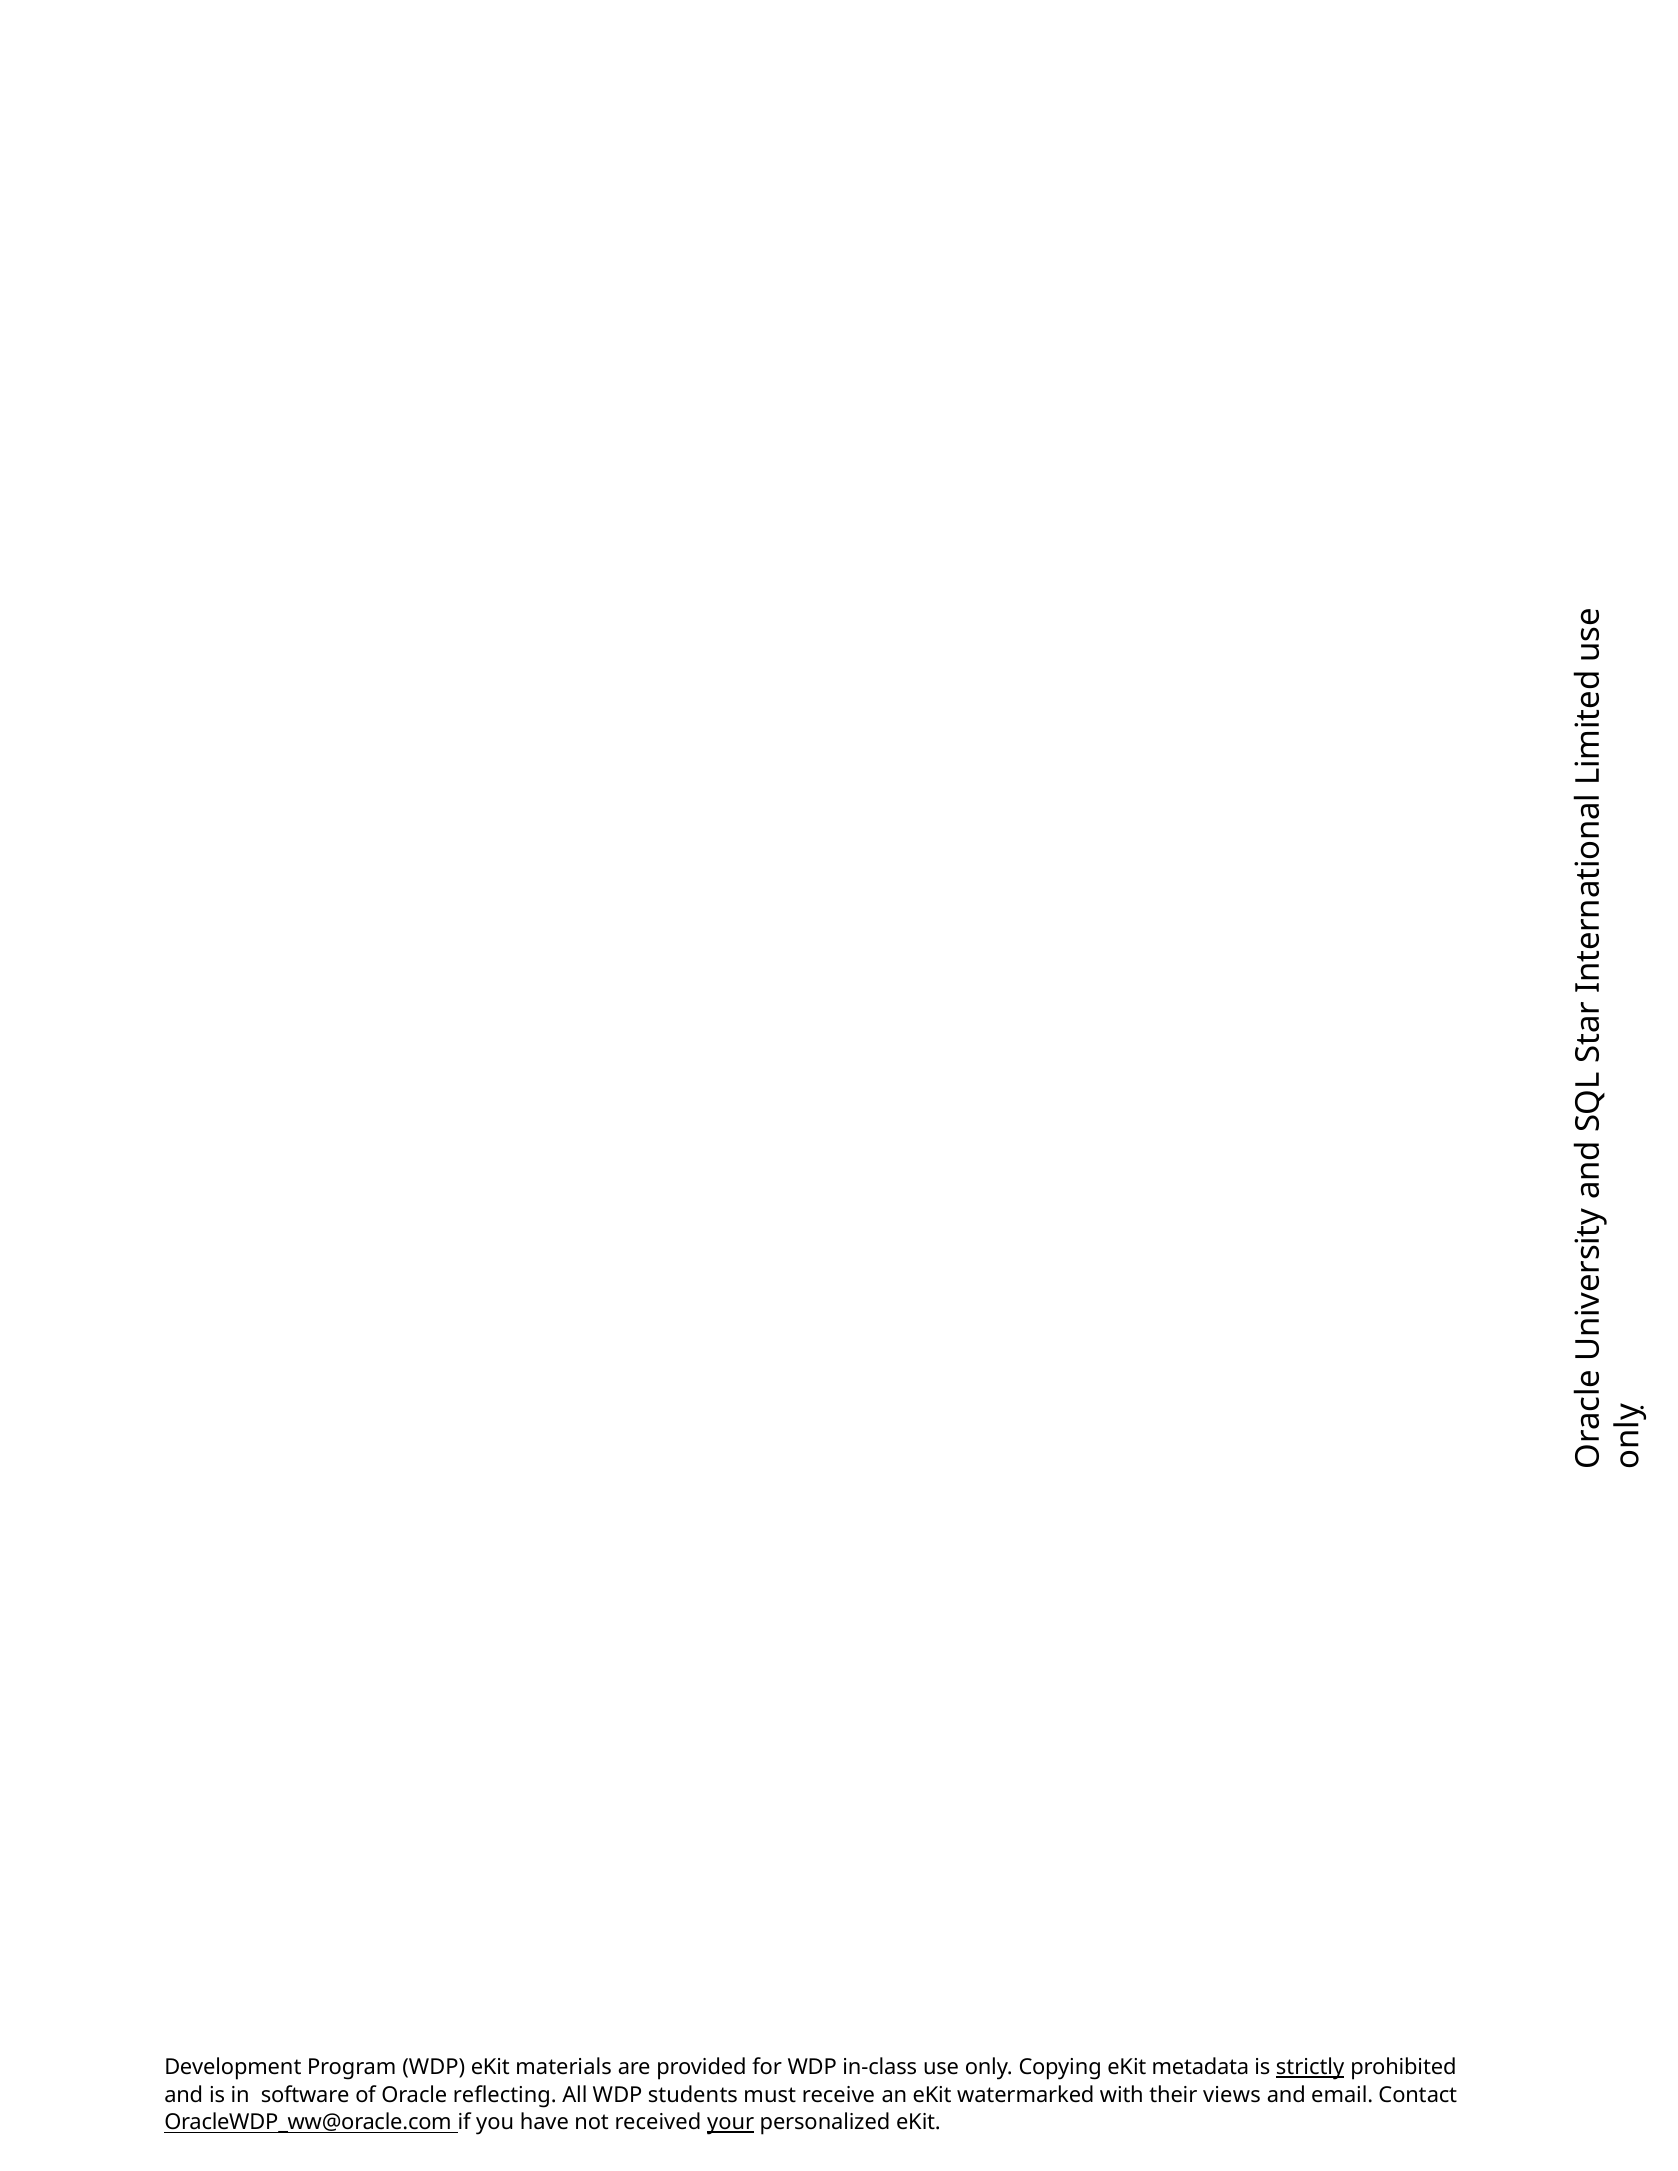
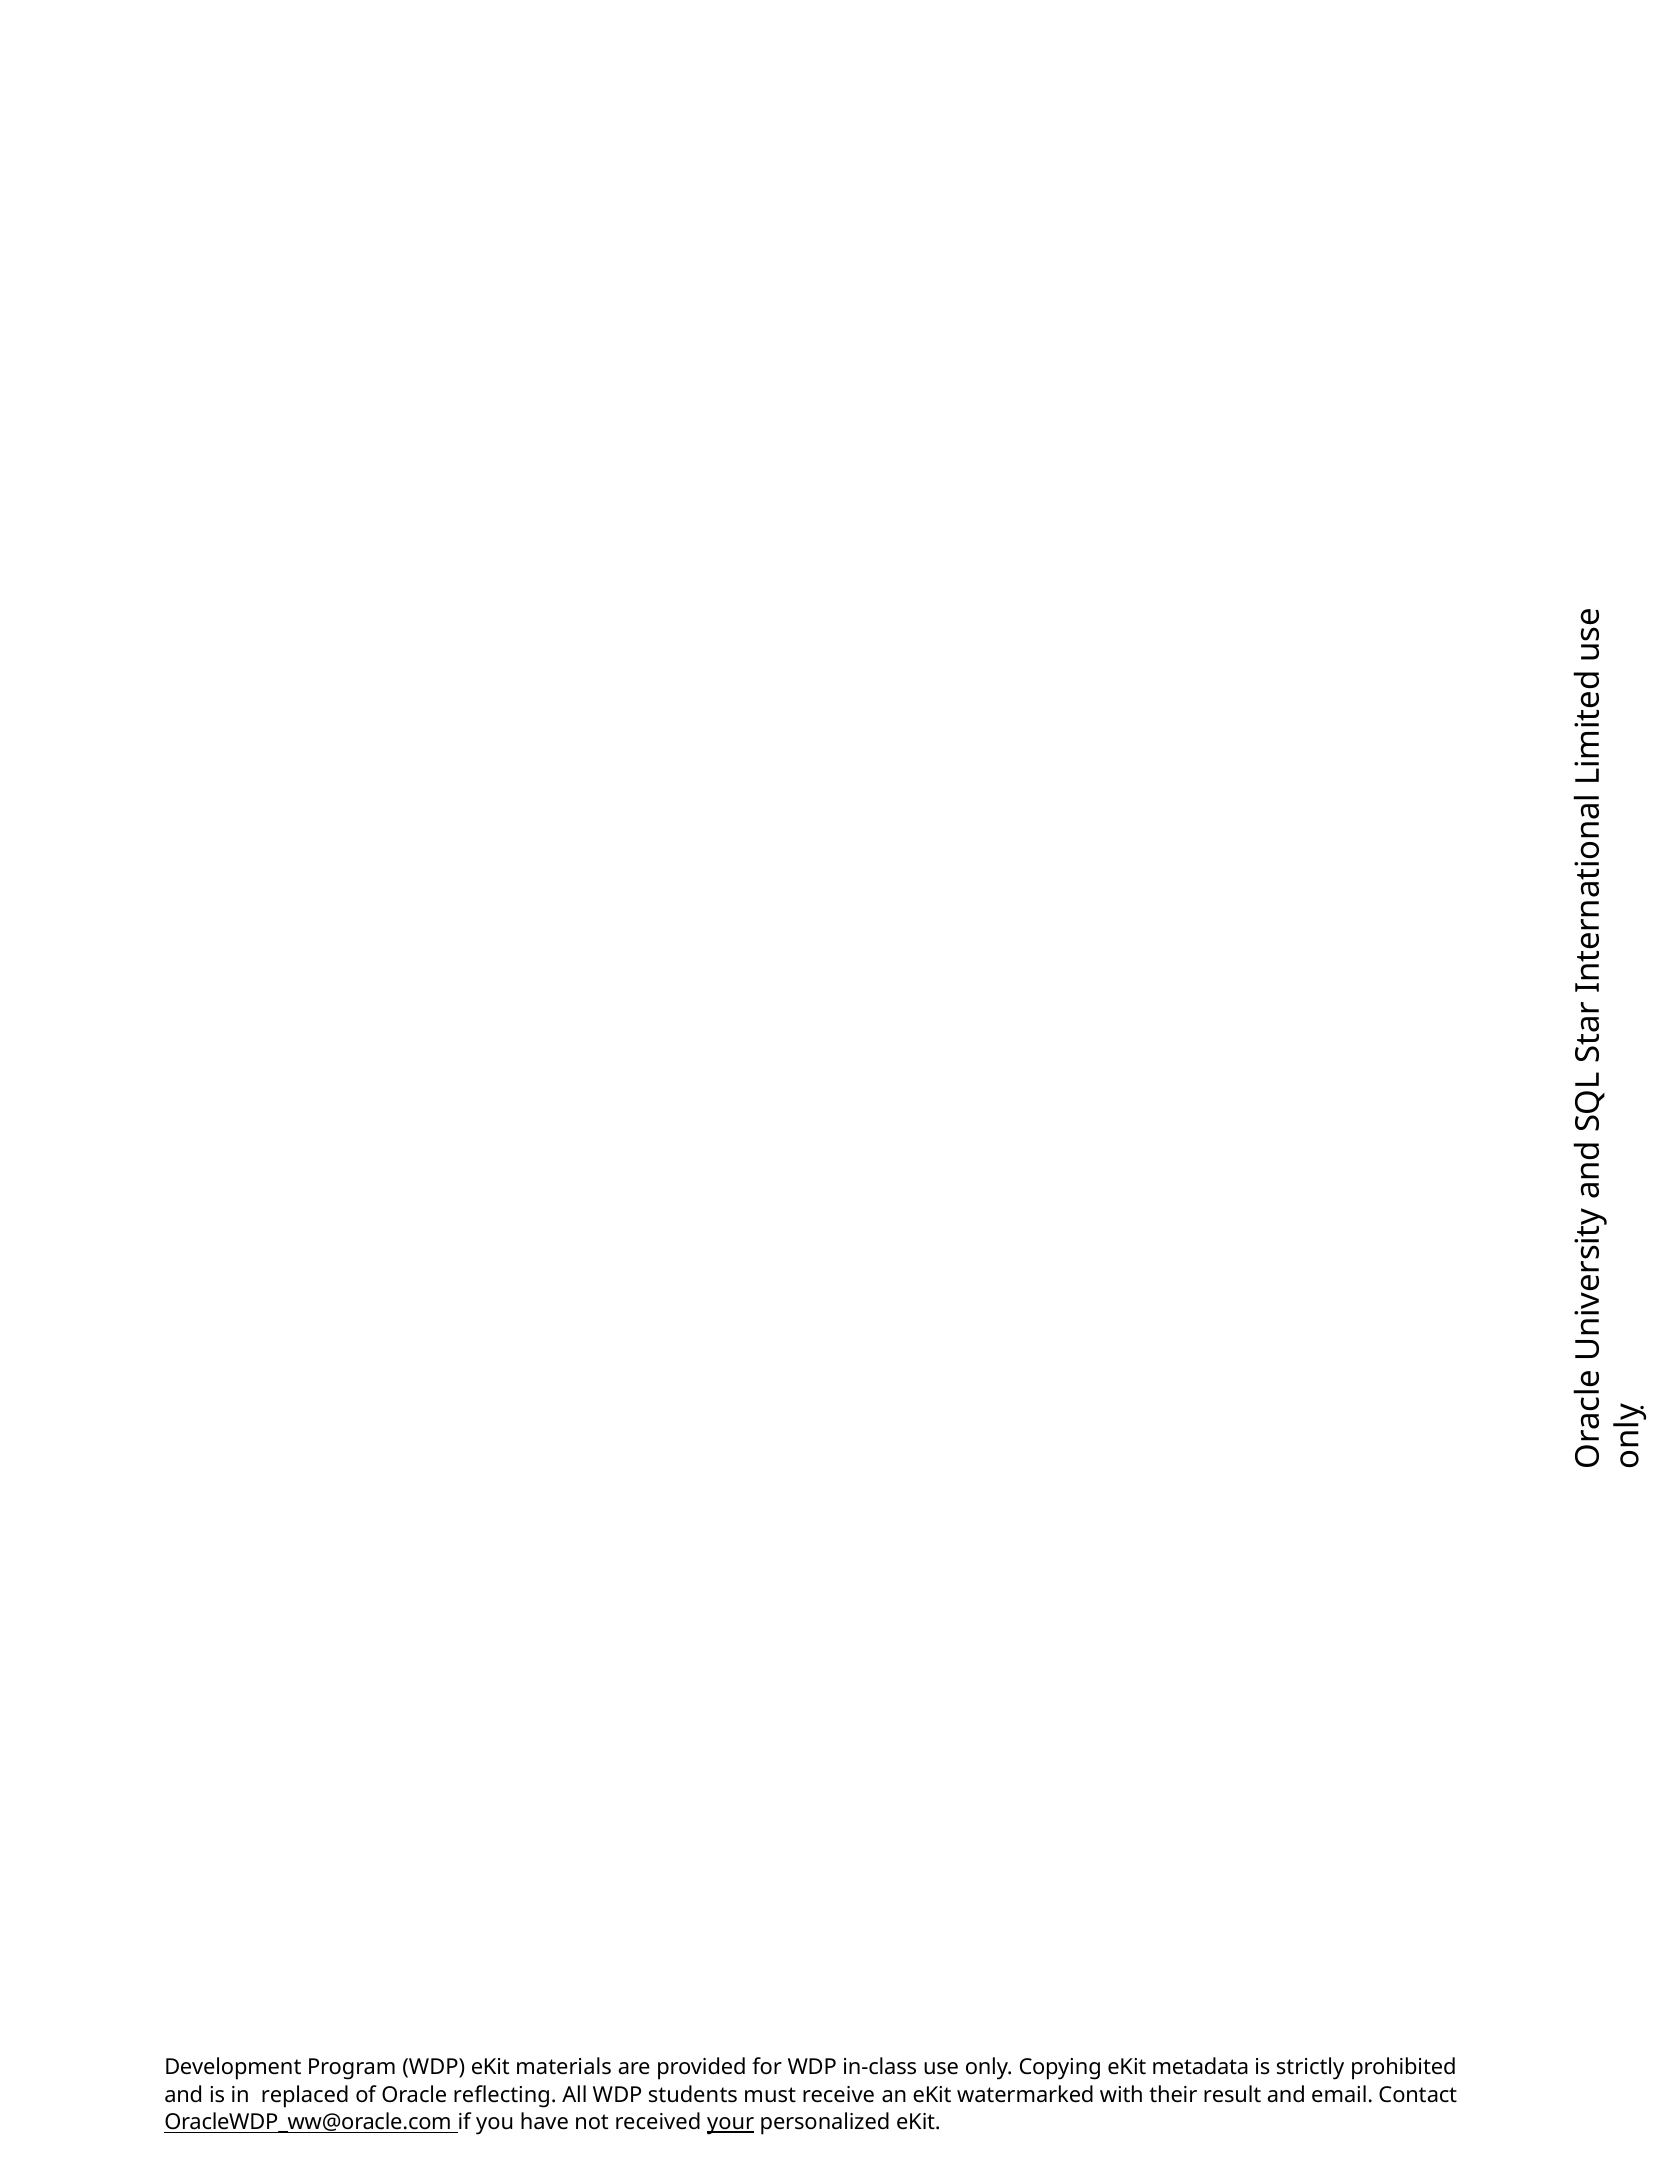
strictly underline: present -> none (1310, 2068)
software: software -> replaced (305, 2096)
views: views -> result (1232, 2096)
